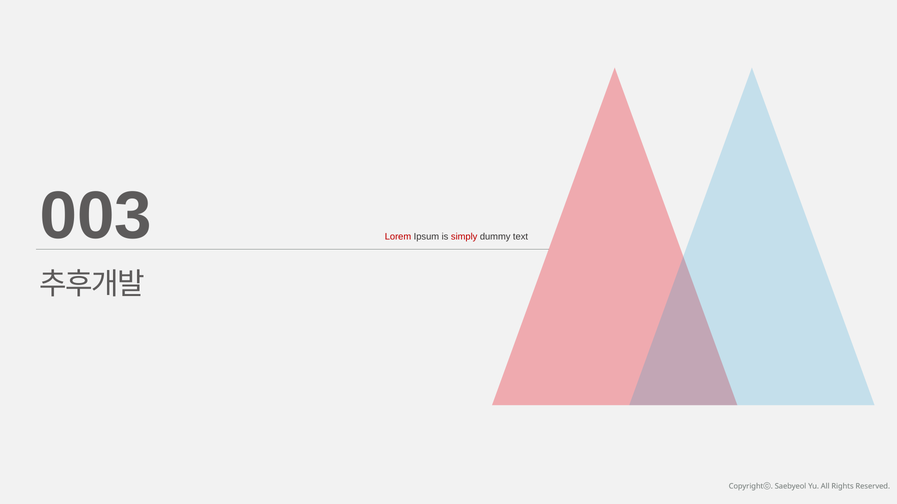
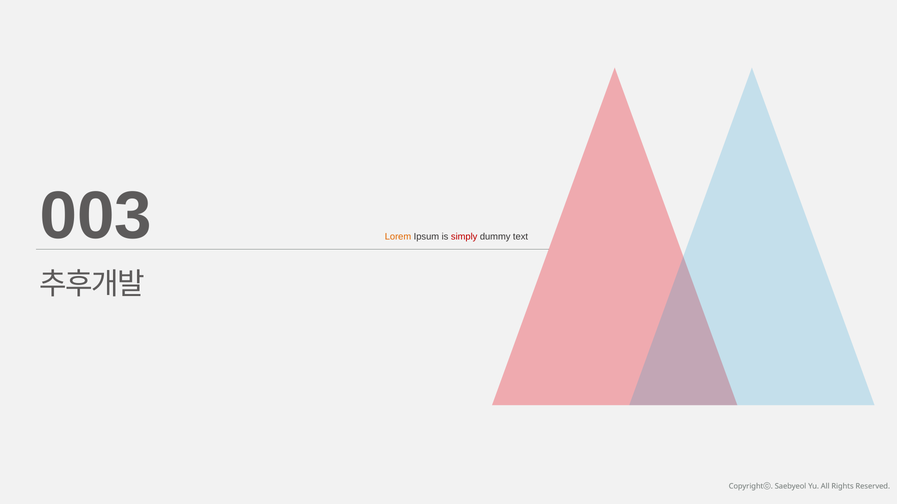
Lorem colour: red -> orange (398, 237)
